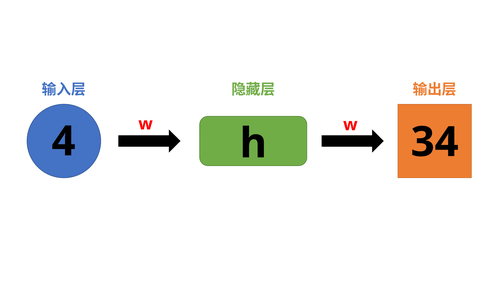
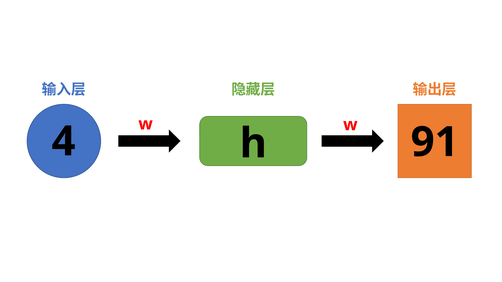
34: 34 -> 91 (435, 142)
